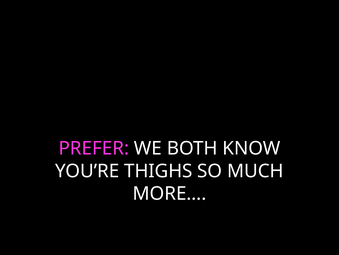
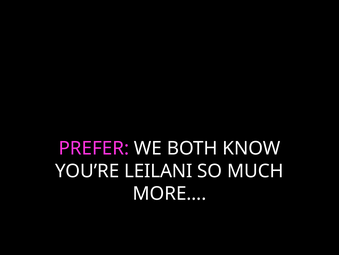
THIGHS: THIGHS -> LEILANI (158, 171)
